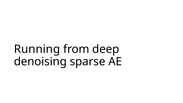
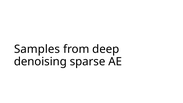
Running: Running -> Samples (37, 49)
